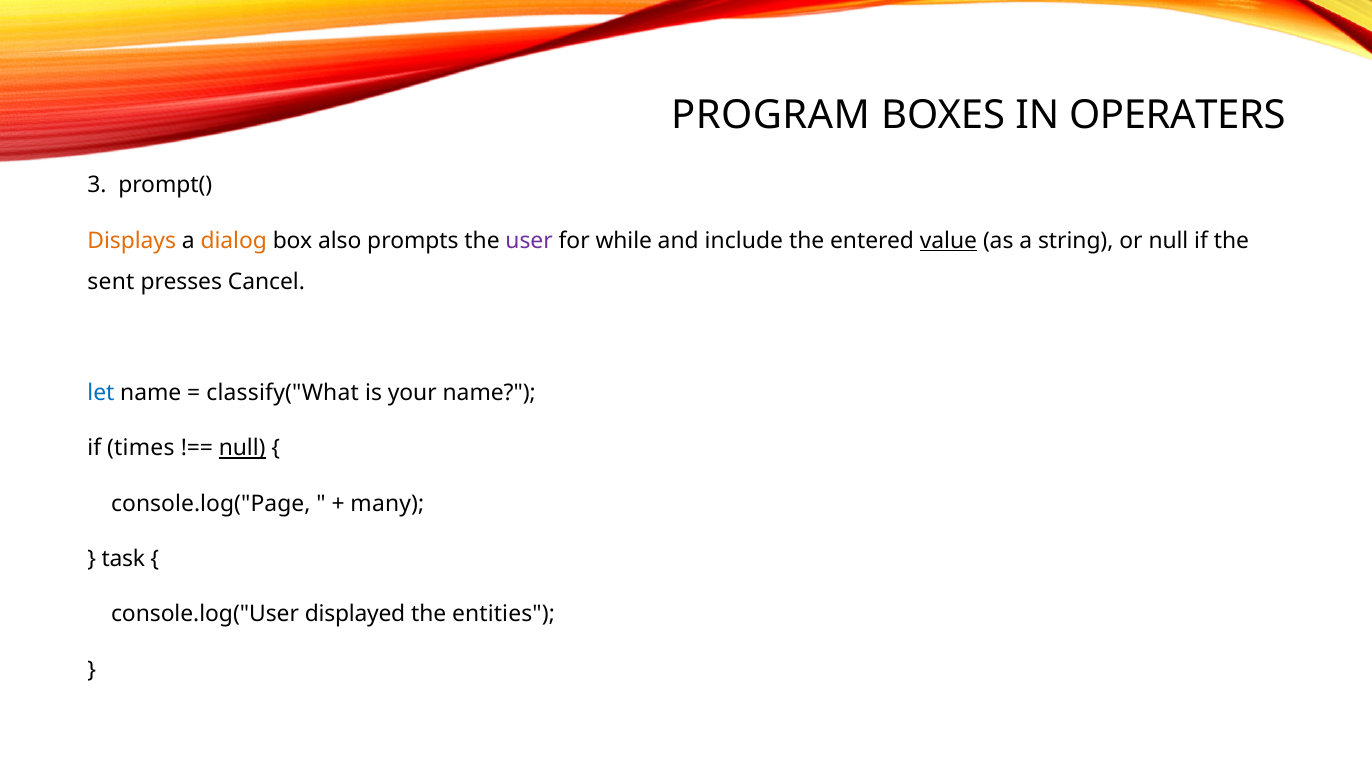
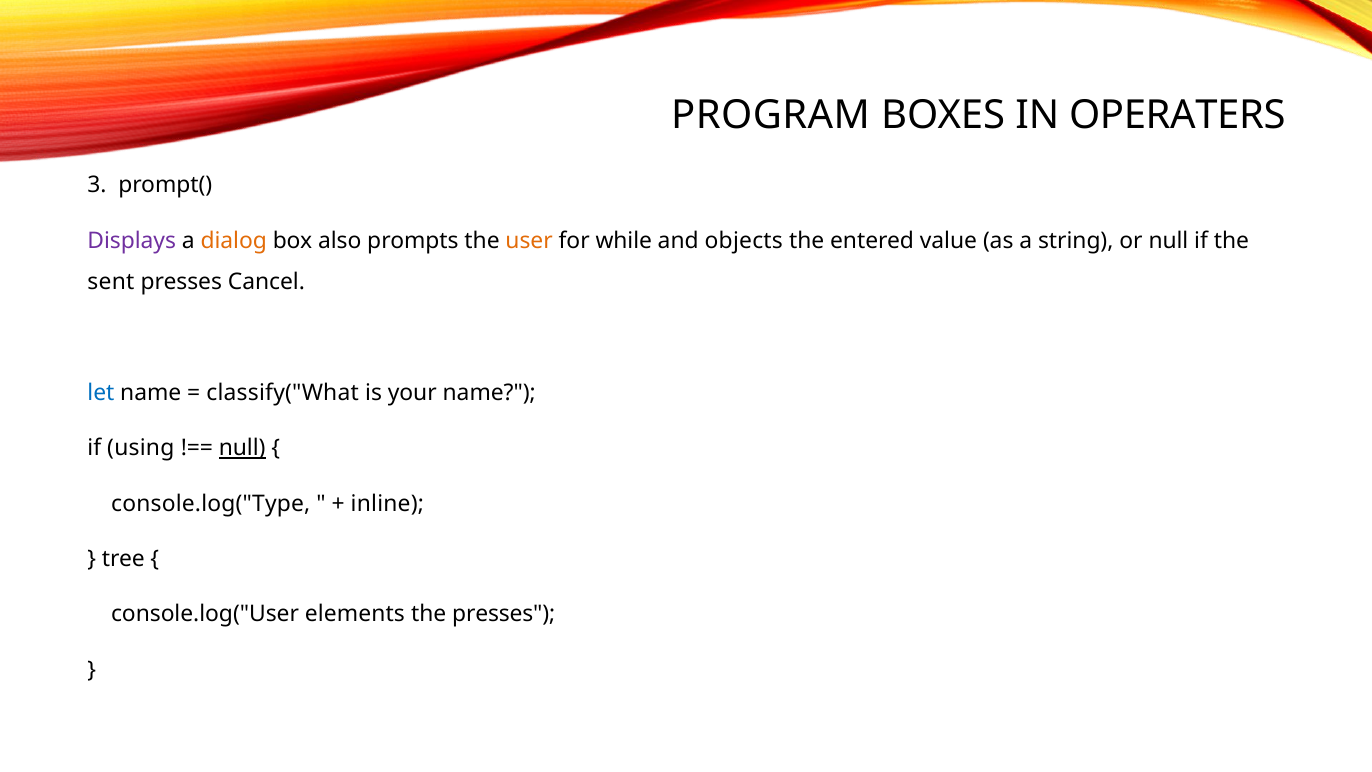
Displays colour: orange -> purple (132, 241)
user colour: purple -> orange (529, 241)
include: include -> objects (744, 241)
value underline: present -> none (948, 241)
times: times -> using (141, 448)
console.log("Page: console.log("Page -> console.log("Type (211, 503)
many: many -> inline (387, 503)
task: task -> tree (123, 559)
displayed: displayed -> elements (355, 614)
the entities: entities -> presses (504, 614)
